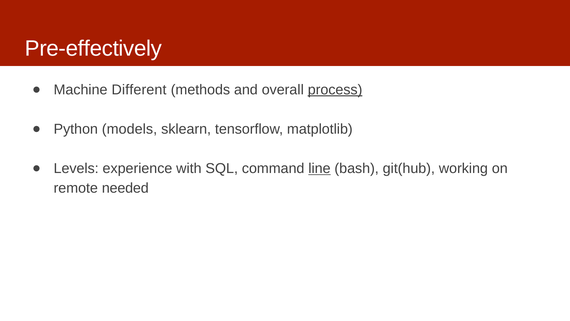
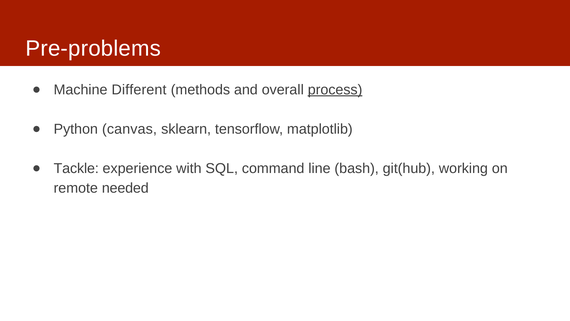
Pre-effectively: Pre-effectively -> Pre-problems (93, 48)
models: models -> canvas (129, 129)
Levels: Levels -> Tackle (76, 168)
line underline: present -> none (319, 168)
